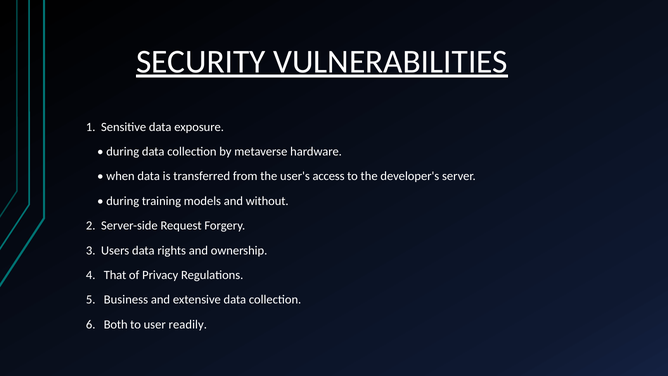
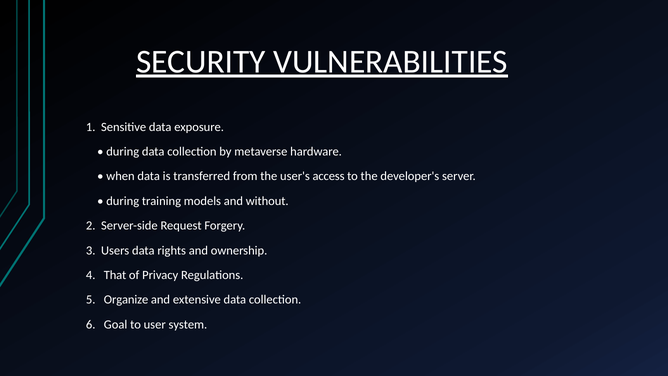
Business: Business -> Organize (126, 300)
Both: Both -> Goal (116, 324)
readily: readily -> system (188, 324)
